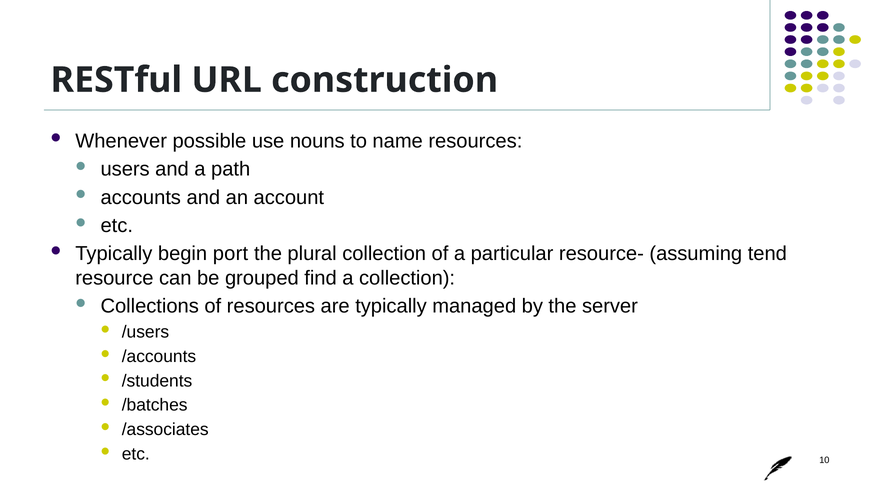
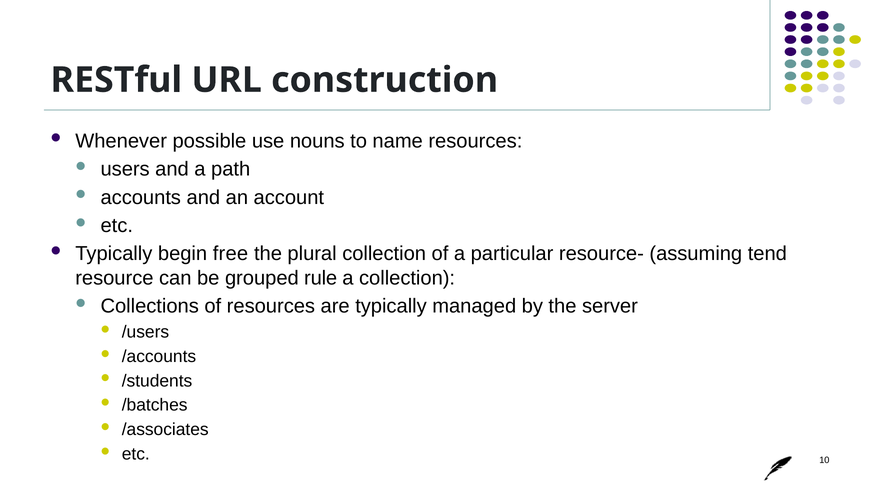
port: port -> free (230, 254)
find: find -> rule (321, 278)
